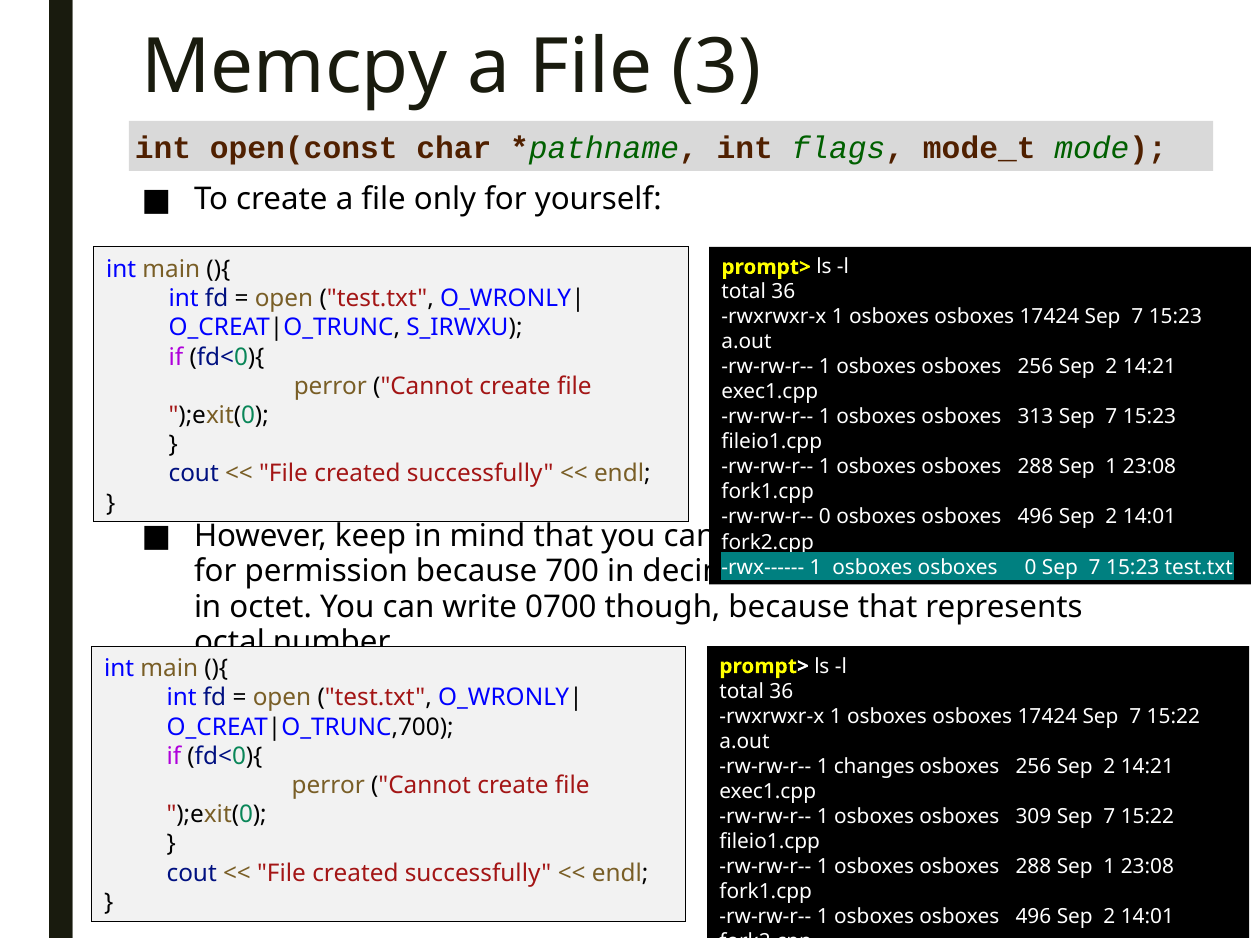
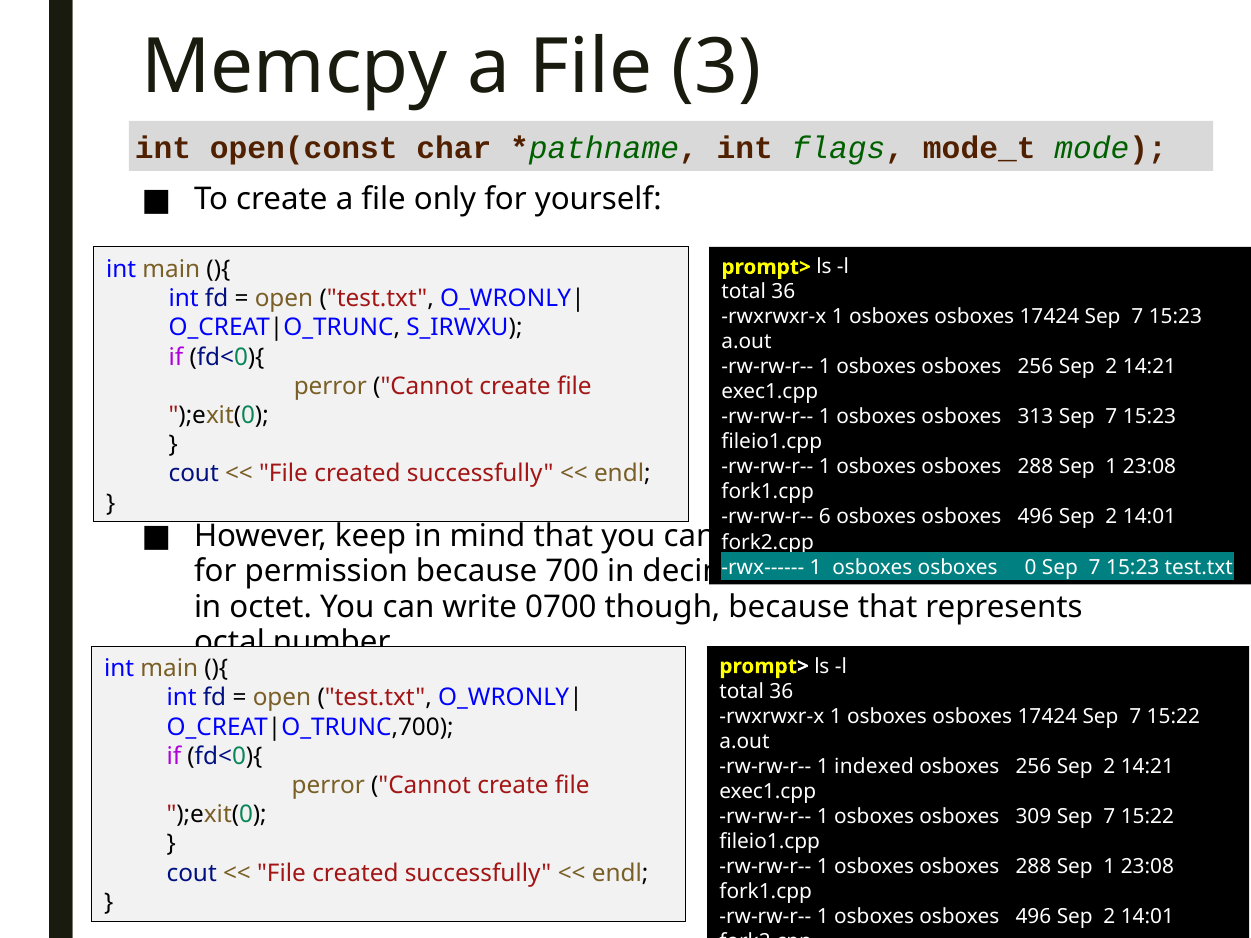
rw-rw-r-- 0: 0 -> 6 (825, 517)
changes: changes -> indexed (874, 766)
